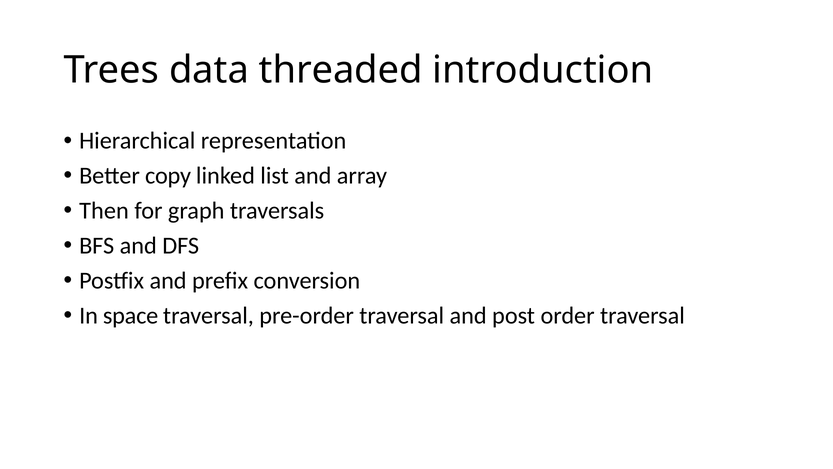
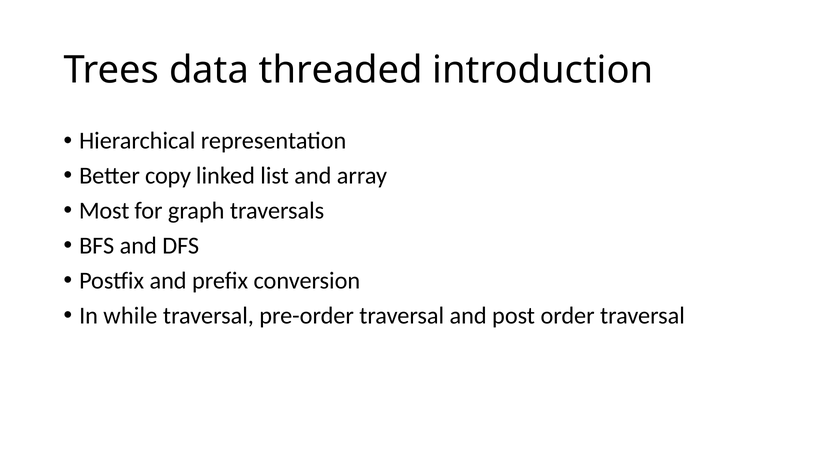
Then: Then -> Most (104, 211)
space: space -> while (130, 315)
